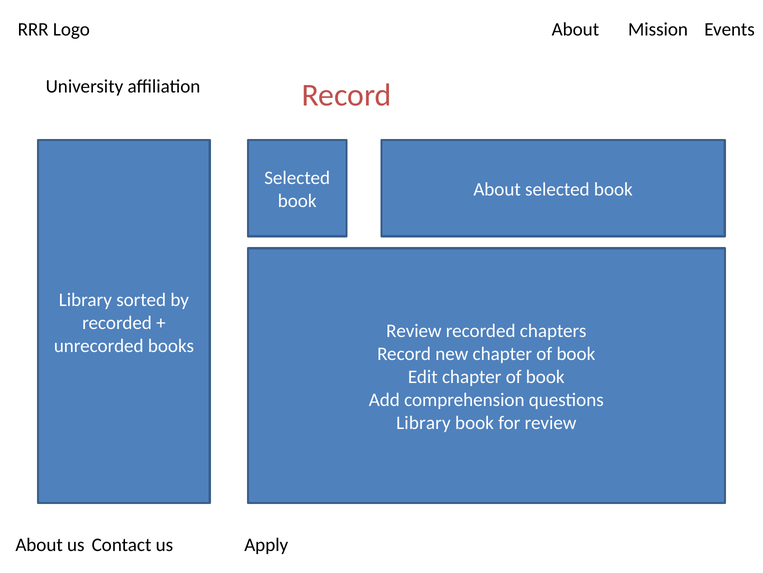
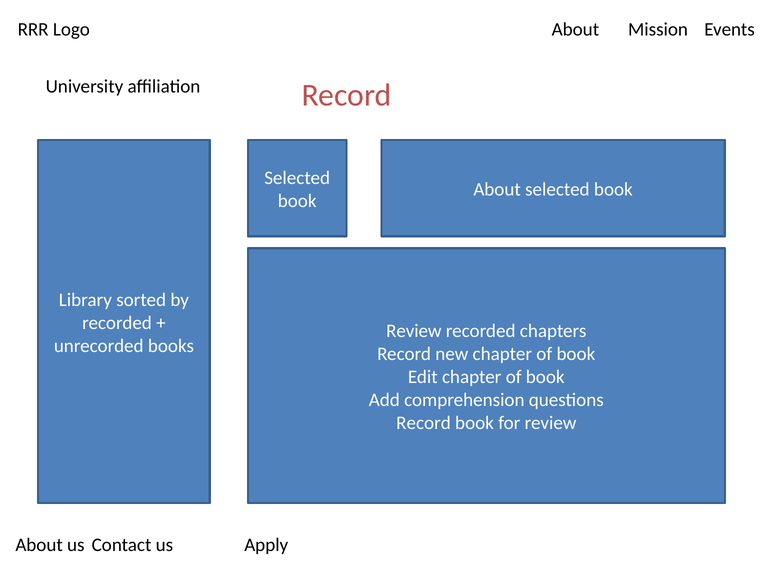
Library: Library -> Record (423, 422)
